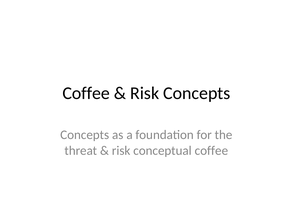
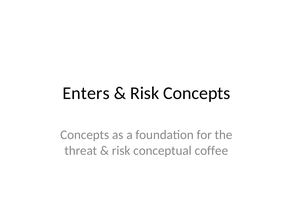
Coffee: Coffee -> Enters (86, 93)
